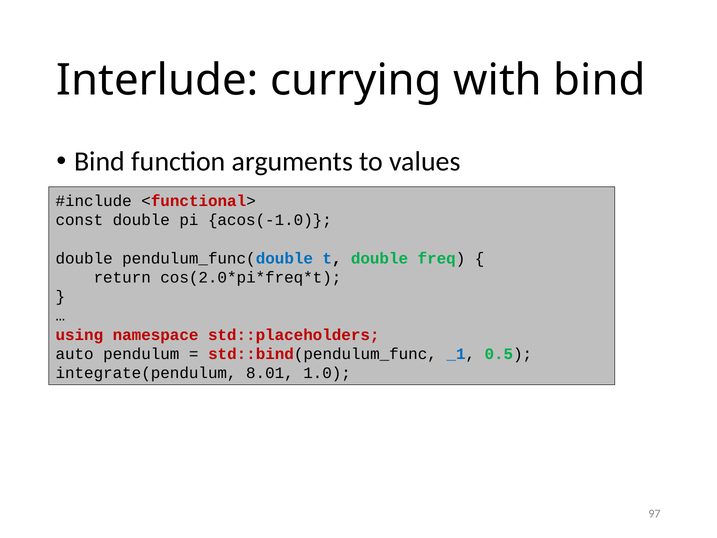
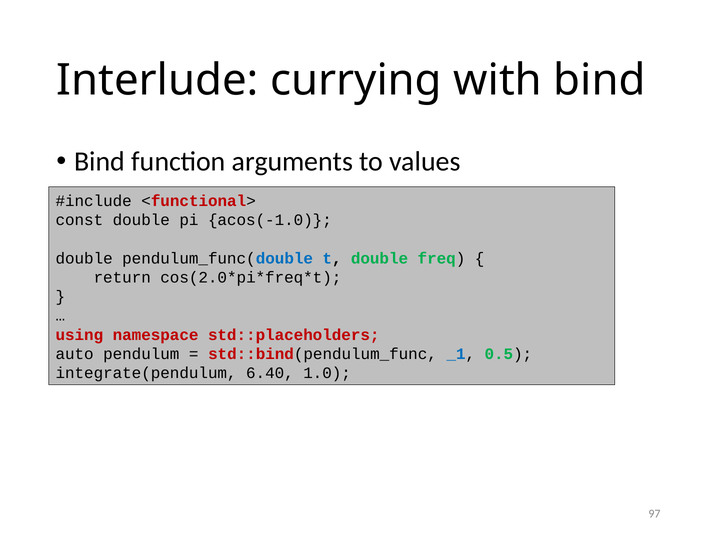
8.01: 8.01 -> 6.40 (270, 373)
